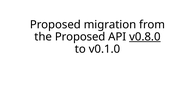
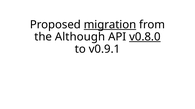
migration underline: none -> present (110, 25)
the Proposed: Proposed -> Although (80, 37)
v0.1.0: v0.1.0 -> v0.9.1 (104, 49)
